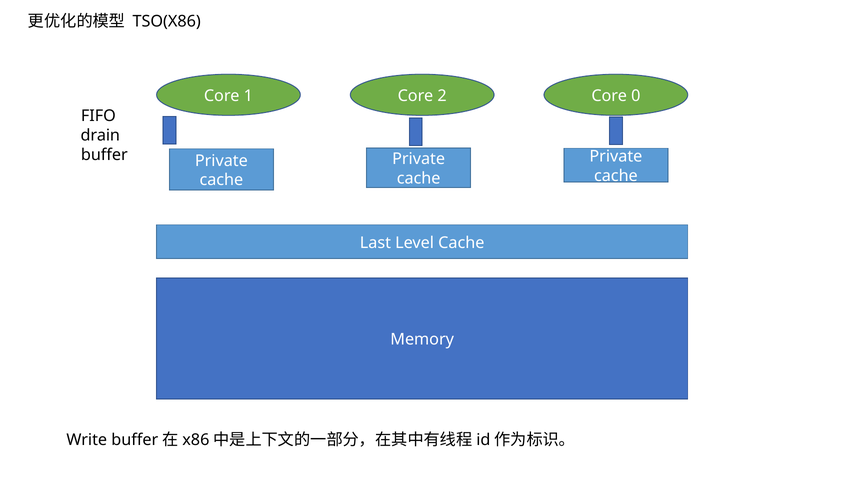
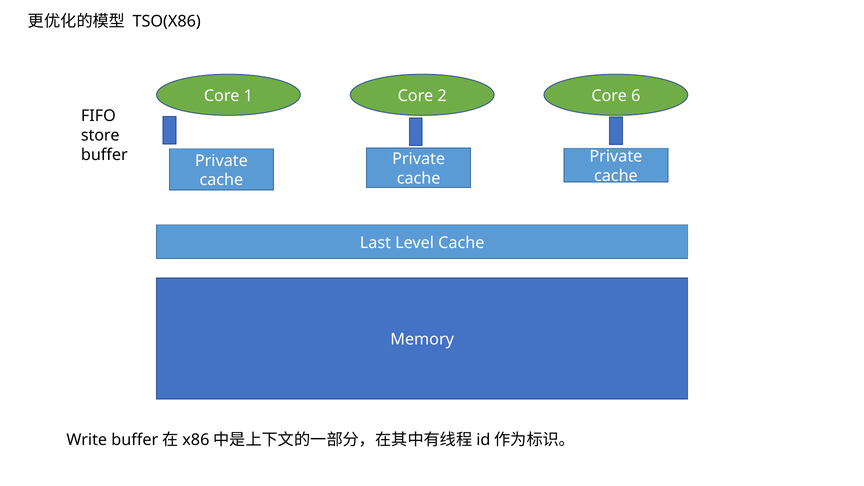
0: 0 -> 6 (636, 96)
drain: drain -> store (100, 136)
